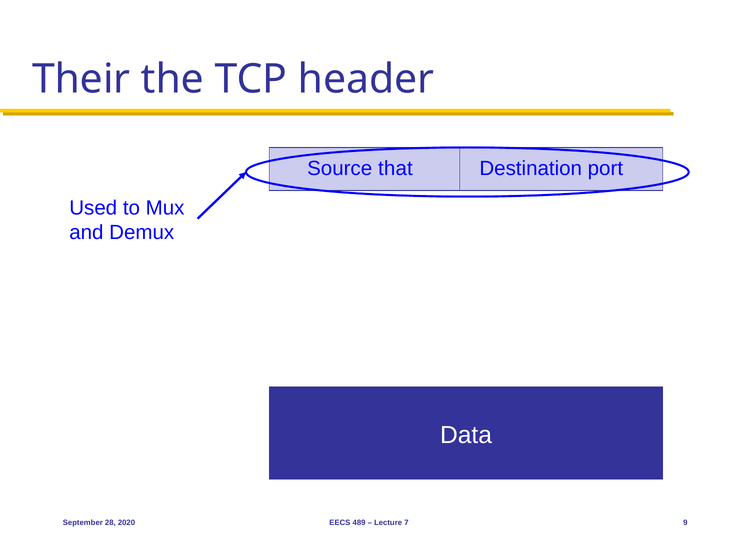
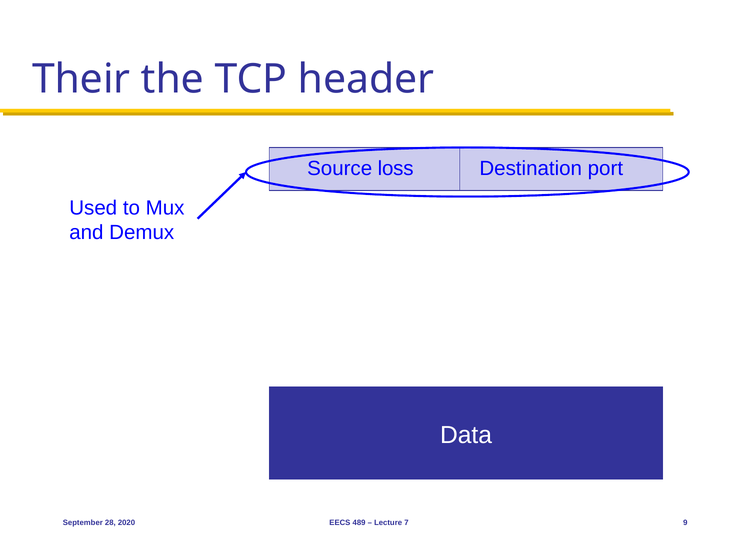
that: that -> loss (396, 169)
